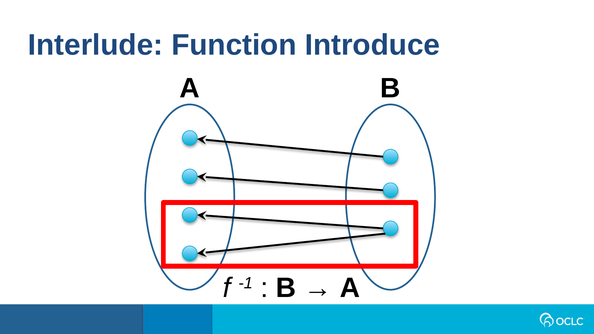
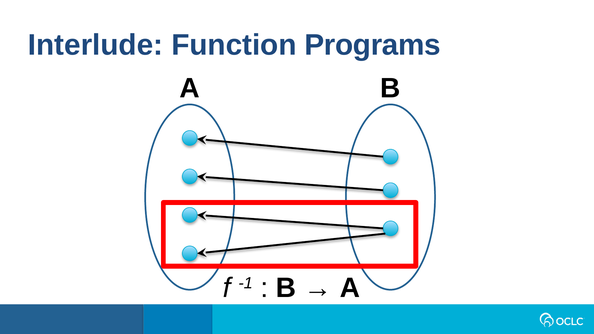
Introduce: Introduce -> Programs (373, 45)
